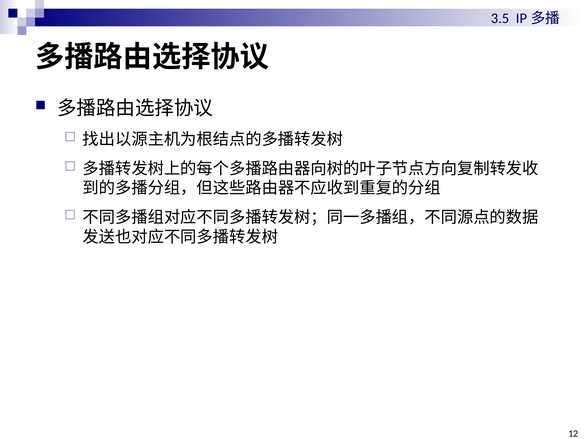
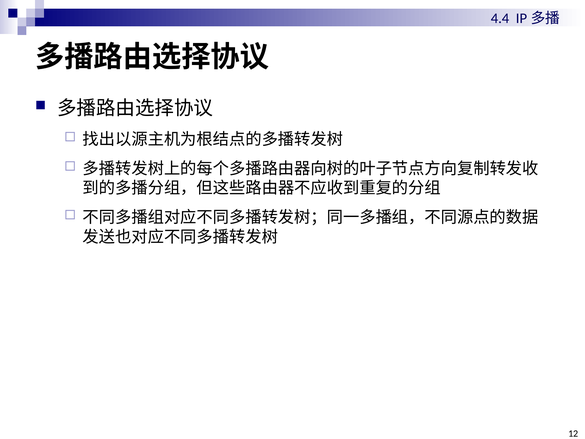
3.5: 3.5 -> 4.4 (500, 18)
